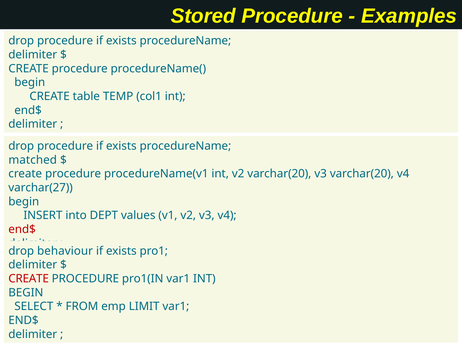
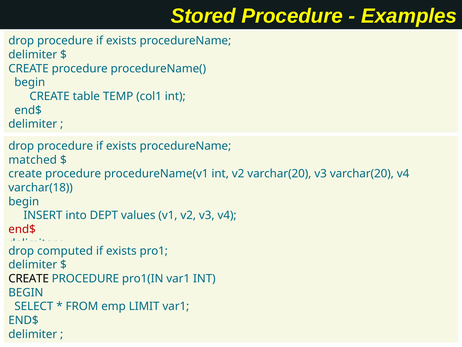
varchar(27: varchar(27 -> varchar(18 (41, 187)
behaviour: behaviour -> computed (65, 251)
CREATE colour: red -> black (29, 278)
